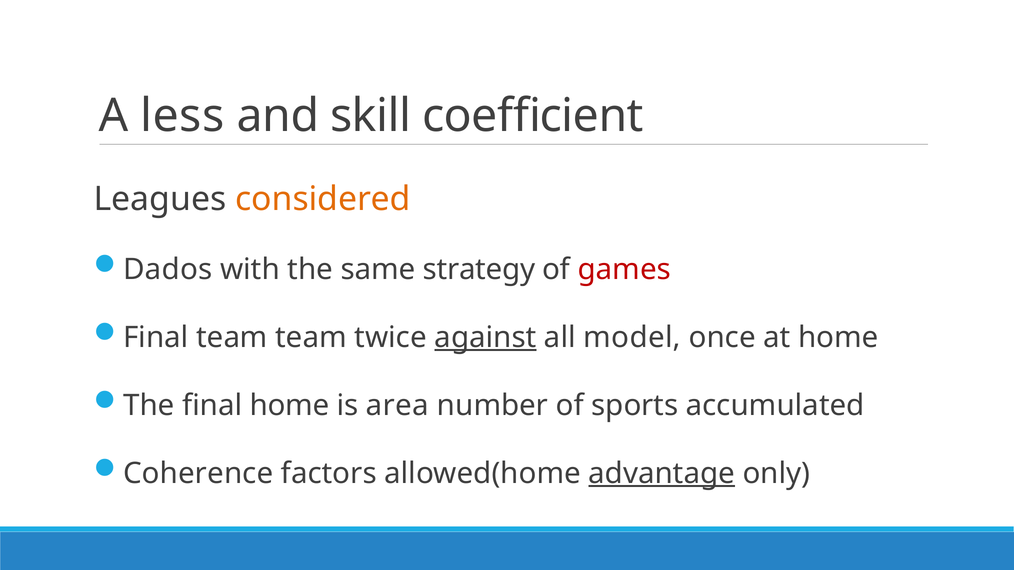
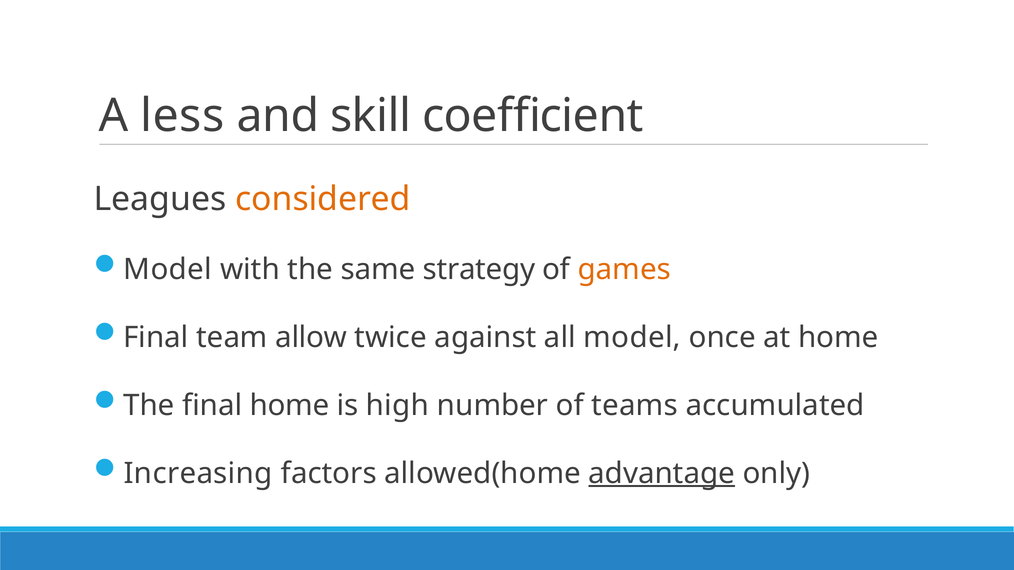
Dados: Dados -> Model (168, 269)
games colour: red -> orange (624, 269)
team team: team -> allow (311, 338)
against underline: present -> none (485, 338)
area: area -> high (398, 406)
sports: sports -> teams (635, 406)
Coherence: Coherence -> Increasing (198, 474)
